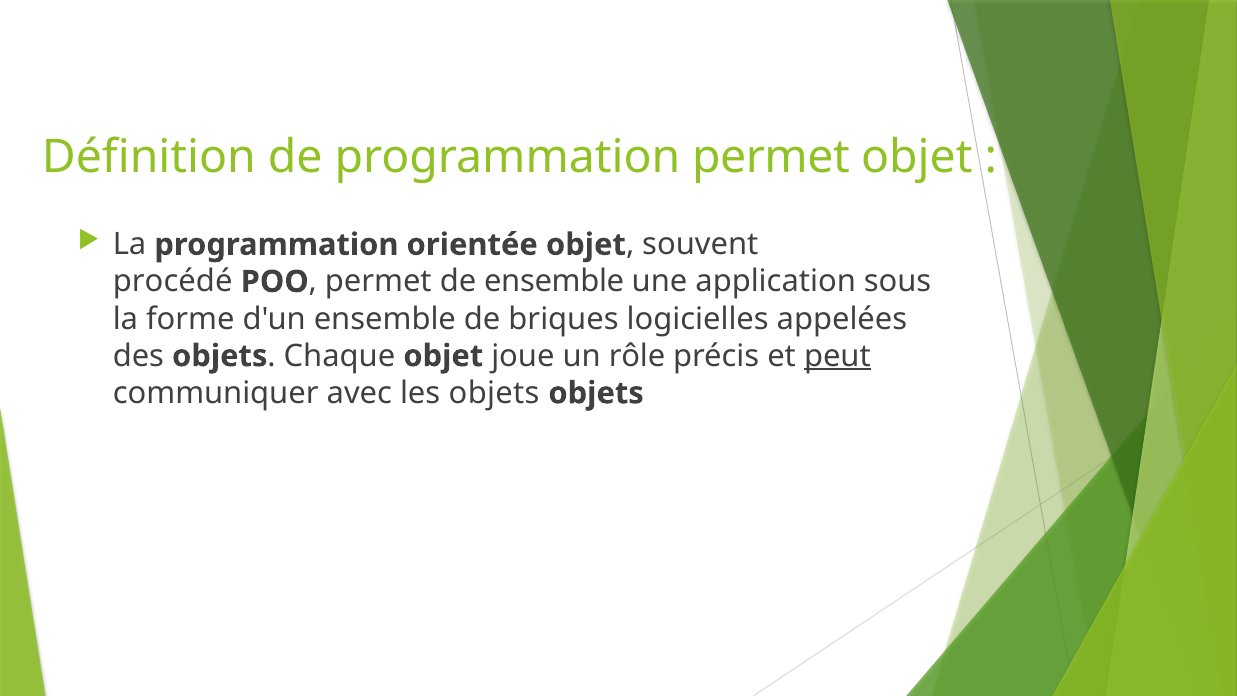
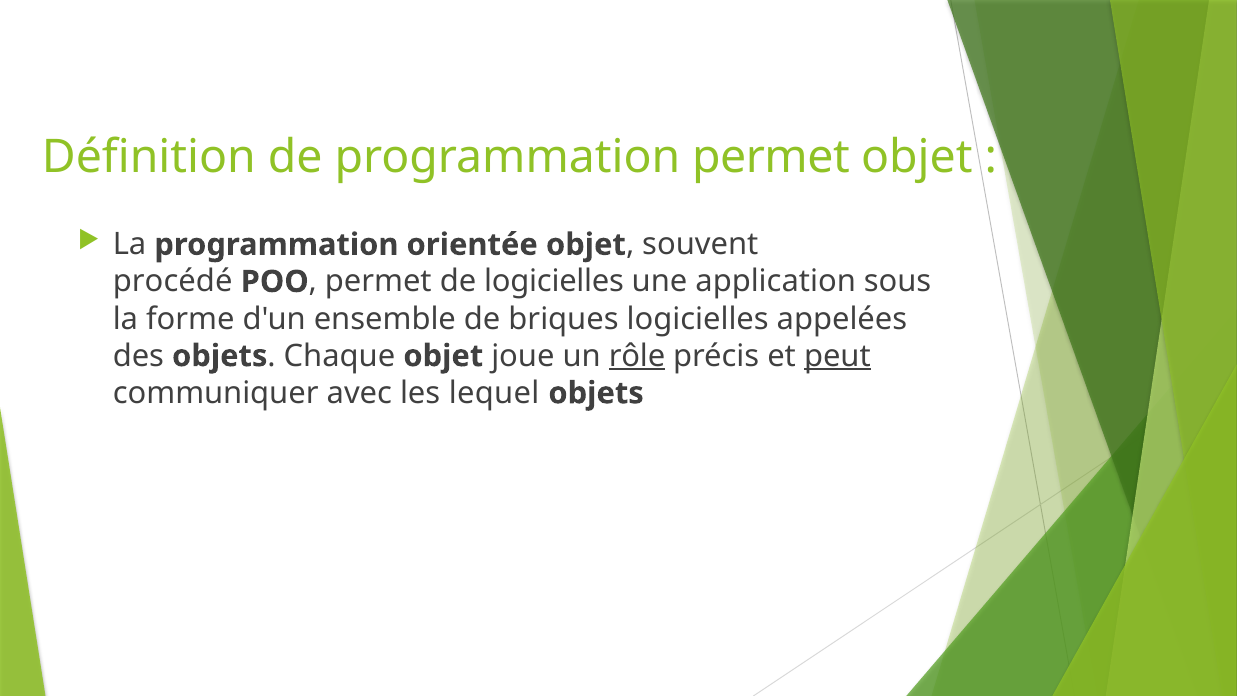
de ensemble: ensemble -> logicielles (554, 282)
rôle underline: none -> present (637, 356)
les objets: objets -> lequel (494, 393)
